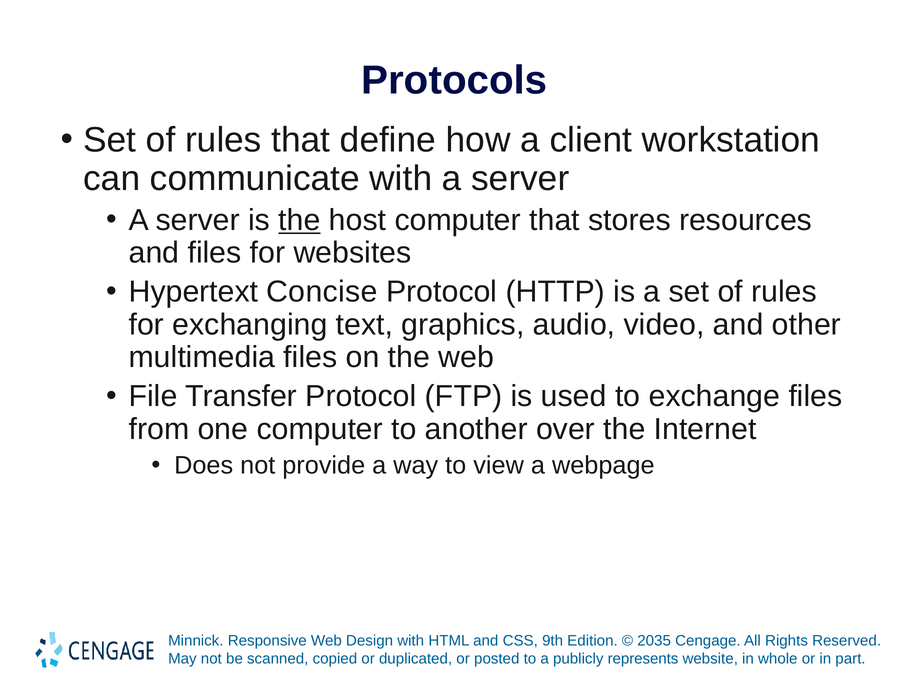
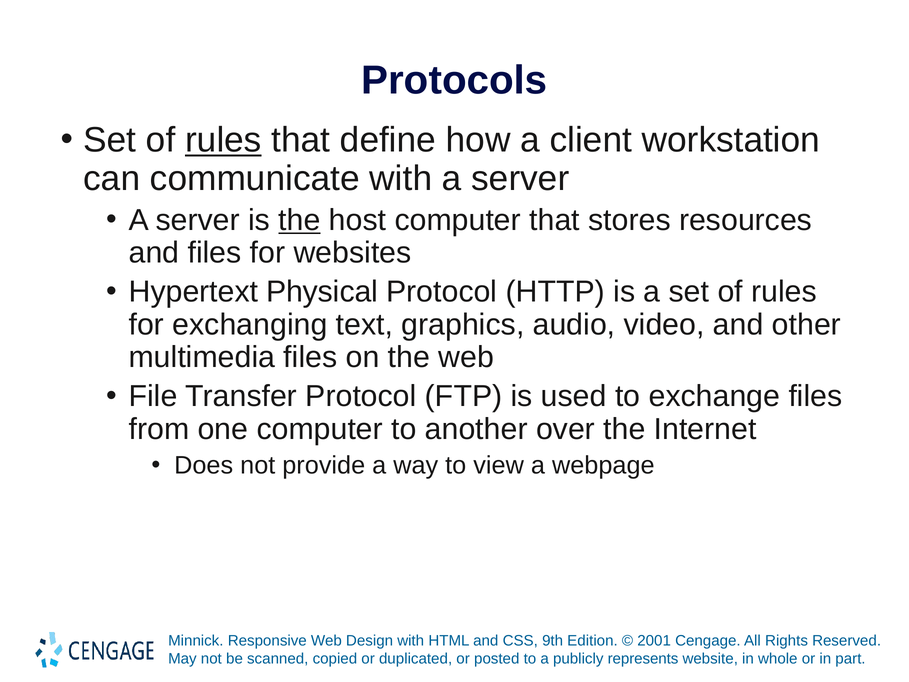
rules underline: none -> present (223, 140)
Concise: Concise -> Physical (322, 292)
2035: 2035 -> 2001 (654, 640)
